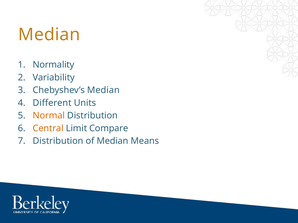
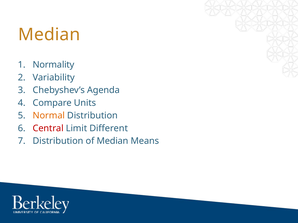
Chebyshev’s Median: Median -> Agenda (103, 90)
Different: Different -> Compare (52, 103)
Central colour: orange -> red (48, 129)
Compare: Compare -> Different (109, 129)
